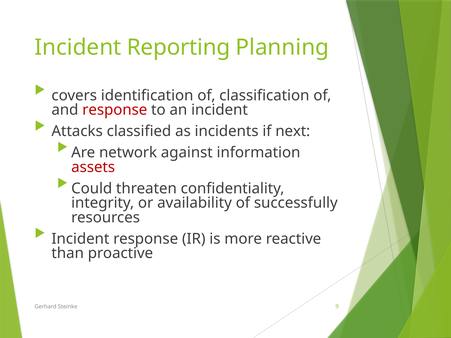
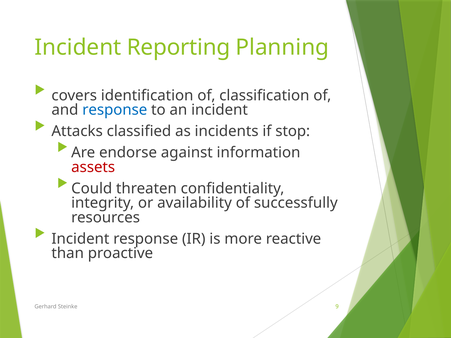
response colour: red -> blue (115, 110)
next: next -> stop (293, 131)
network: network -> endorse (128, 153)
